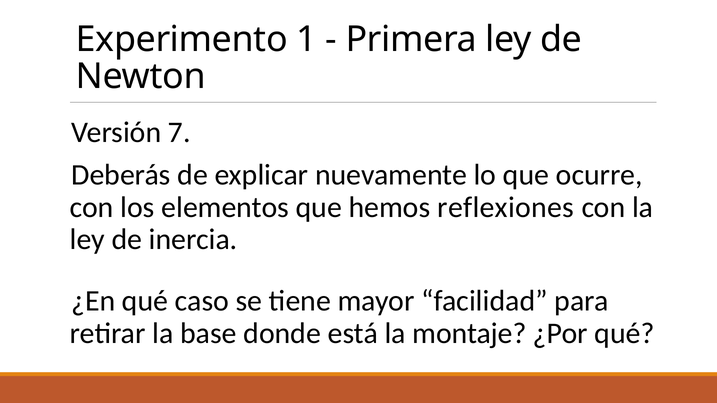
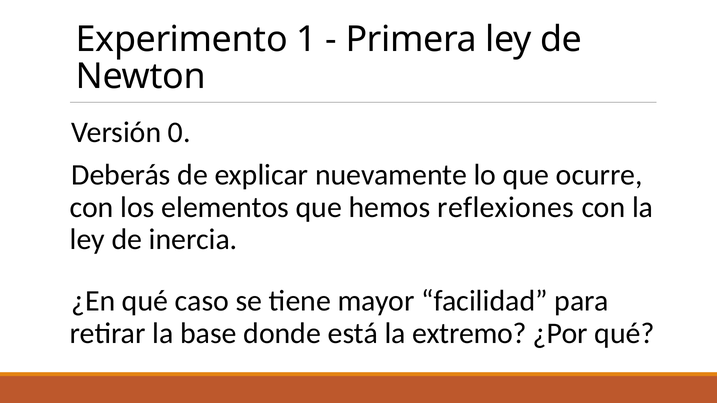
7: 7 -> 0 (179, 132)
montaje: montaje -> extremo (469, 334)
